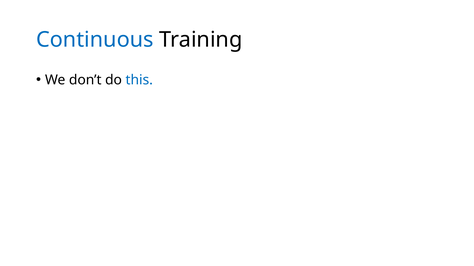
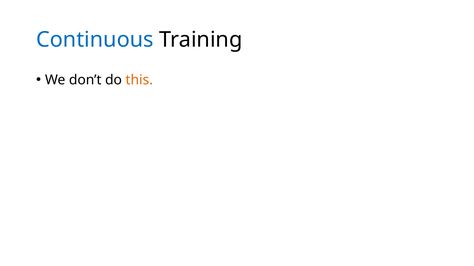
this colour: blue -> orange (139, 80)
